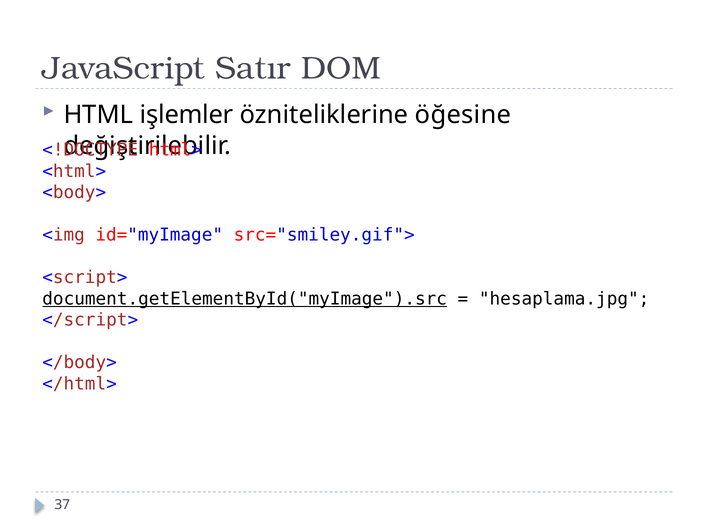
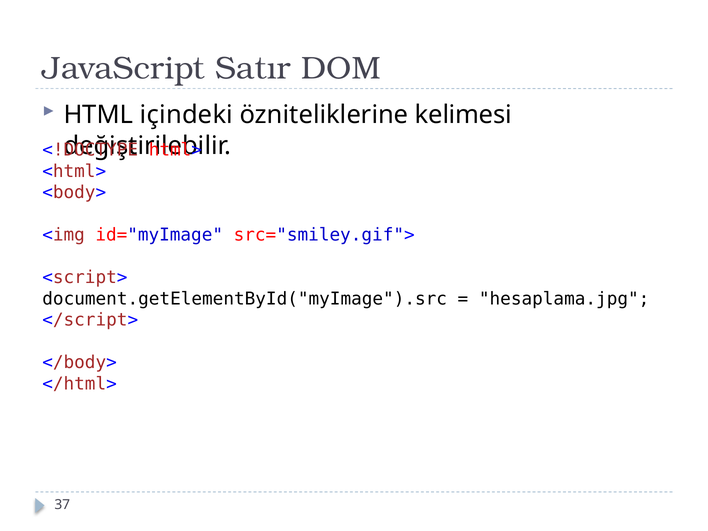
işlemler: işlemler -> içindeki (186, 115)
öğesine: öğesine -> kelimesi (463, 115)
document.getElementById("myImage").src underline: present -> none (245, 299)
